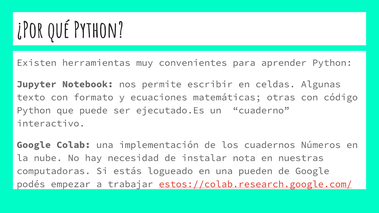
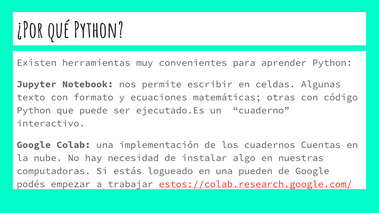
Números: Números -> Cuentas (321, 145)
nota: nota -> algo (244, 158)
